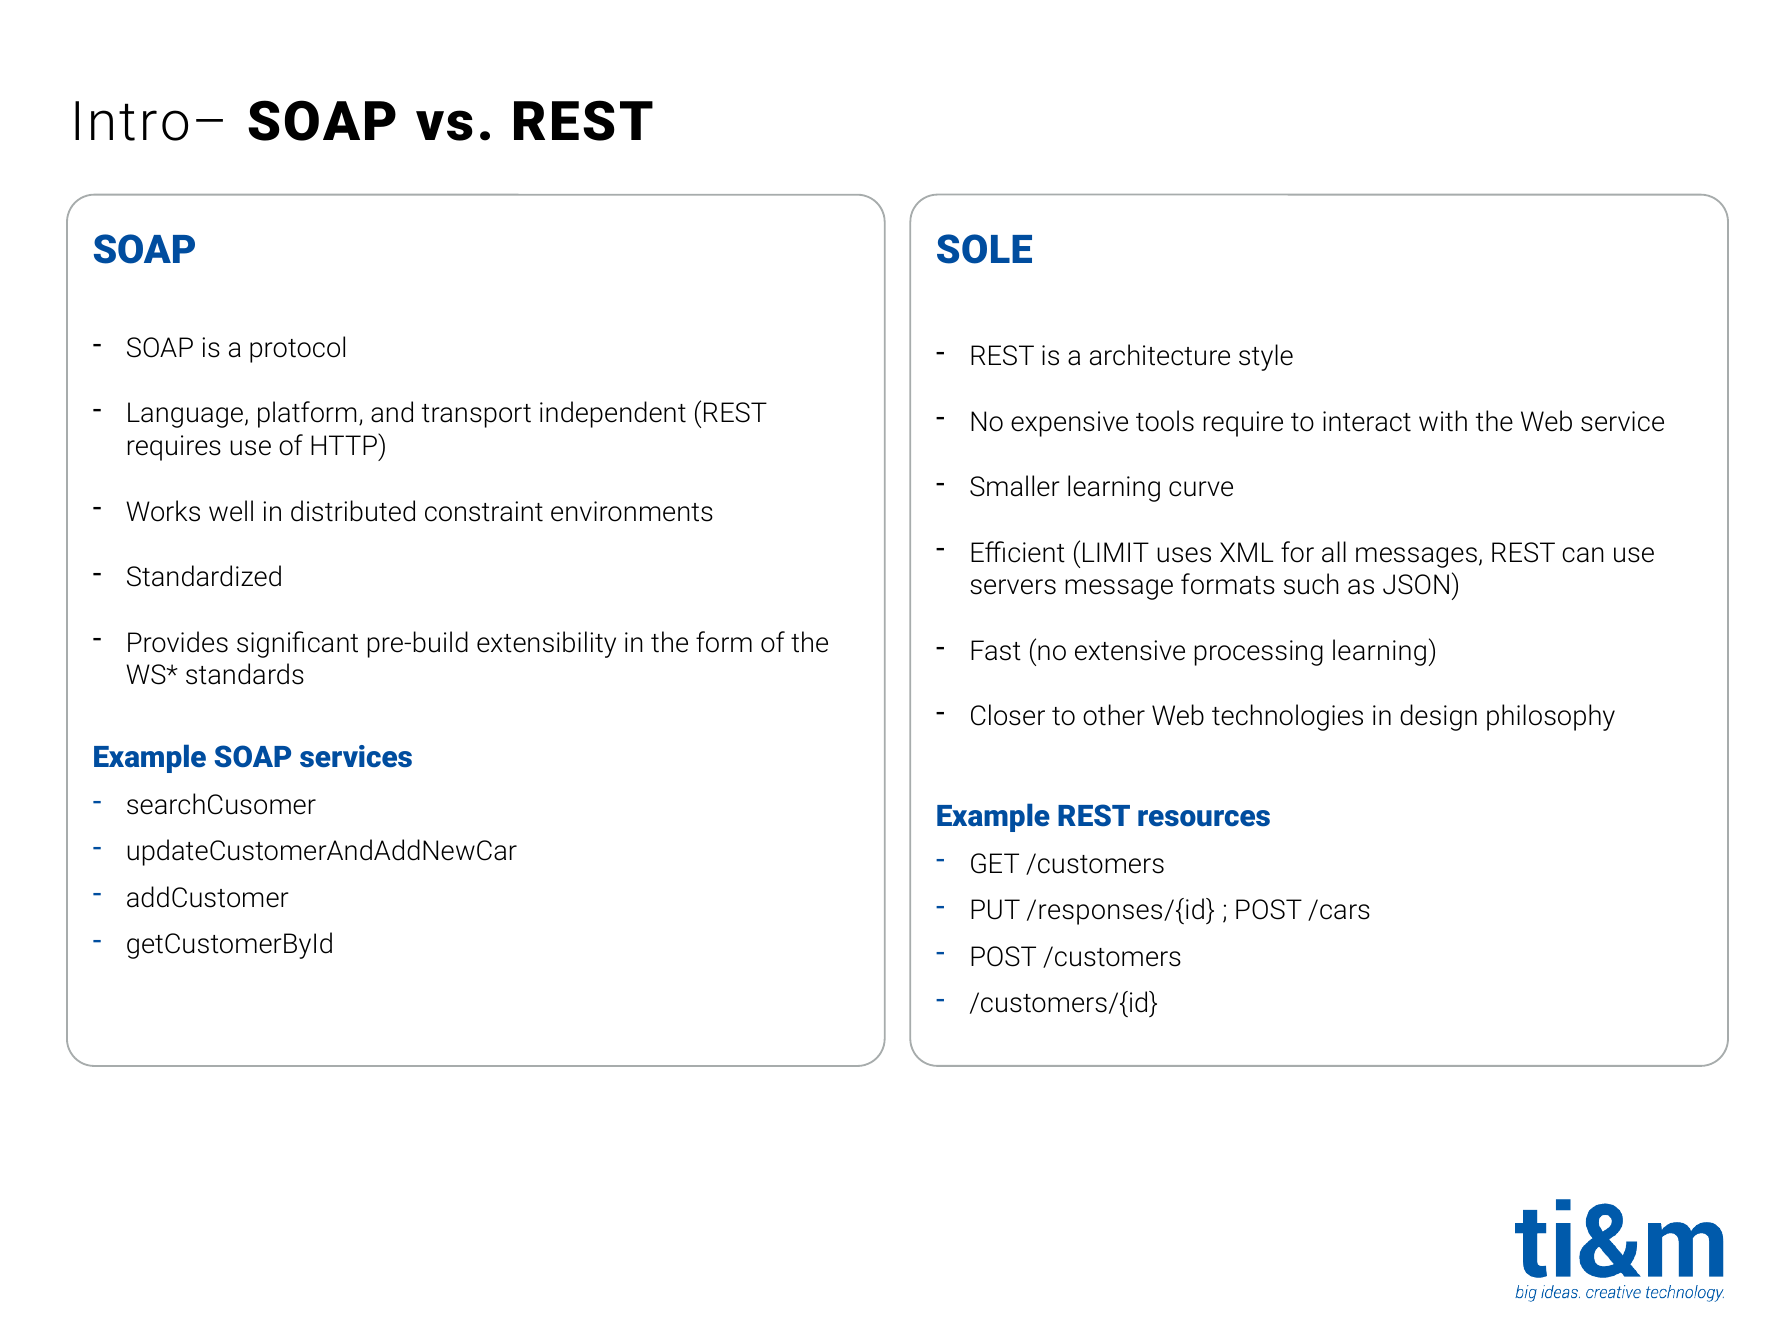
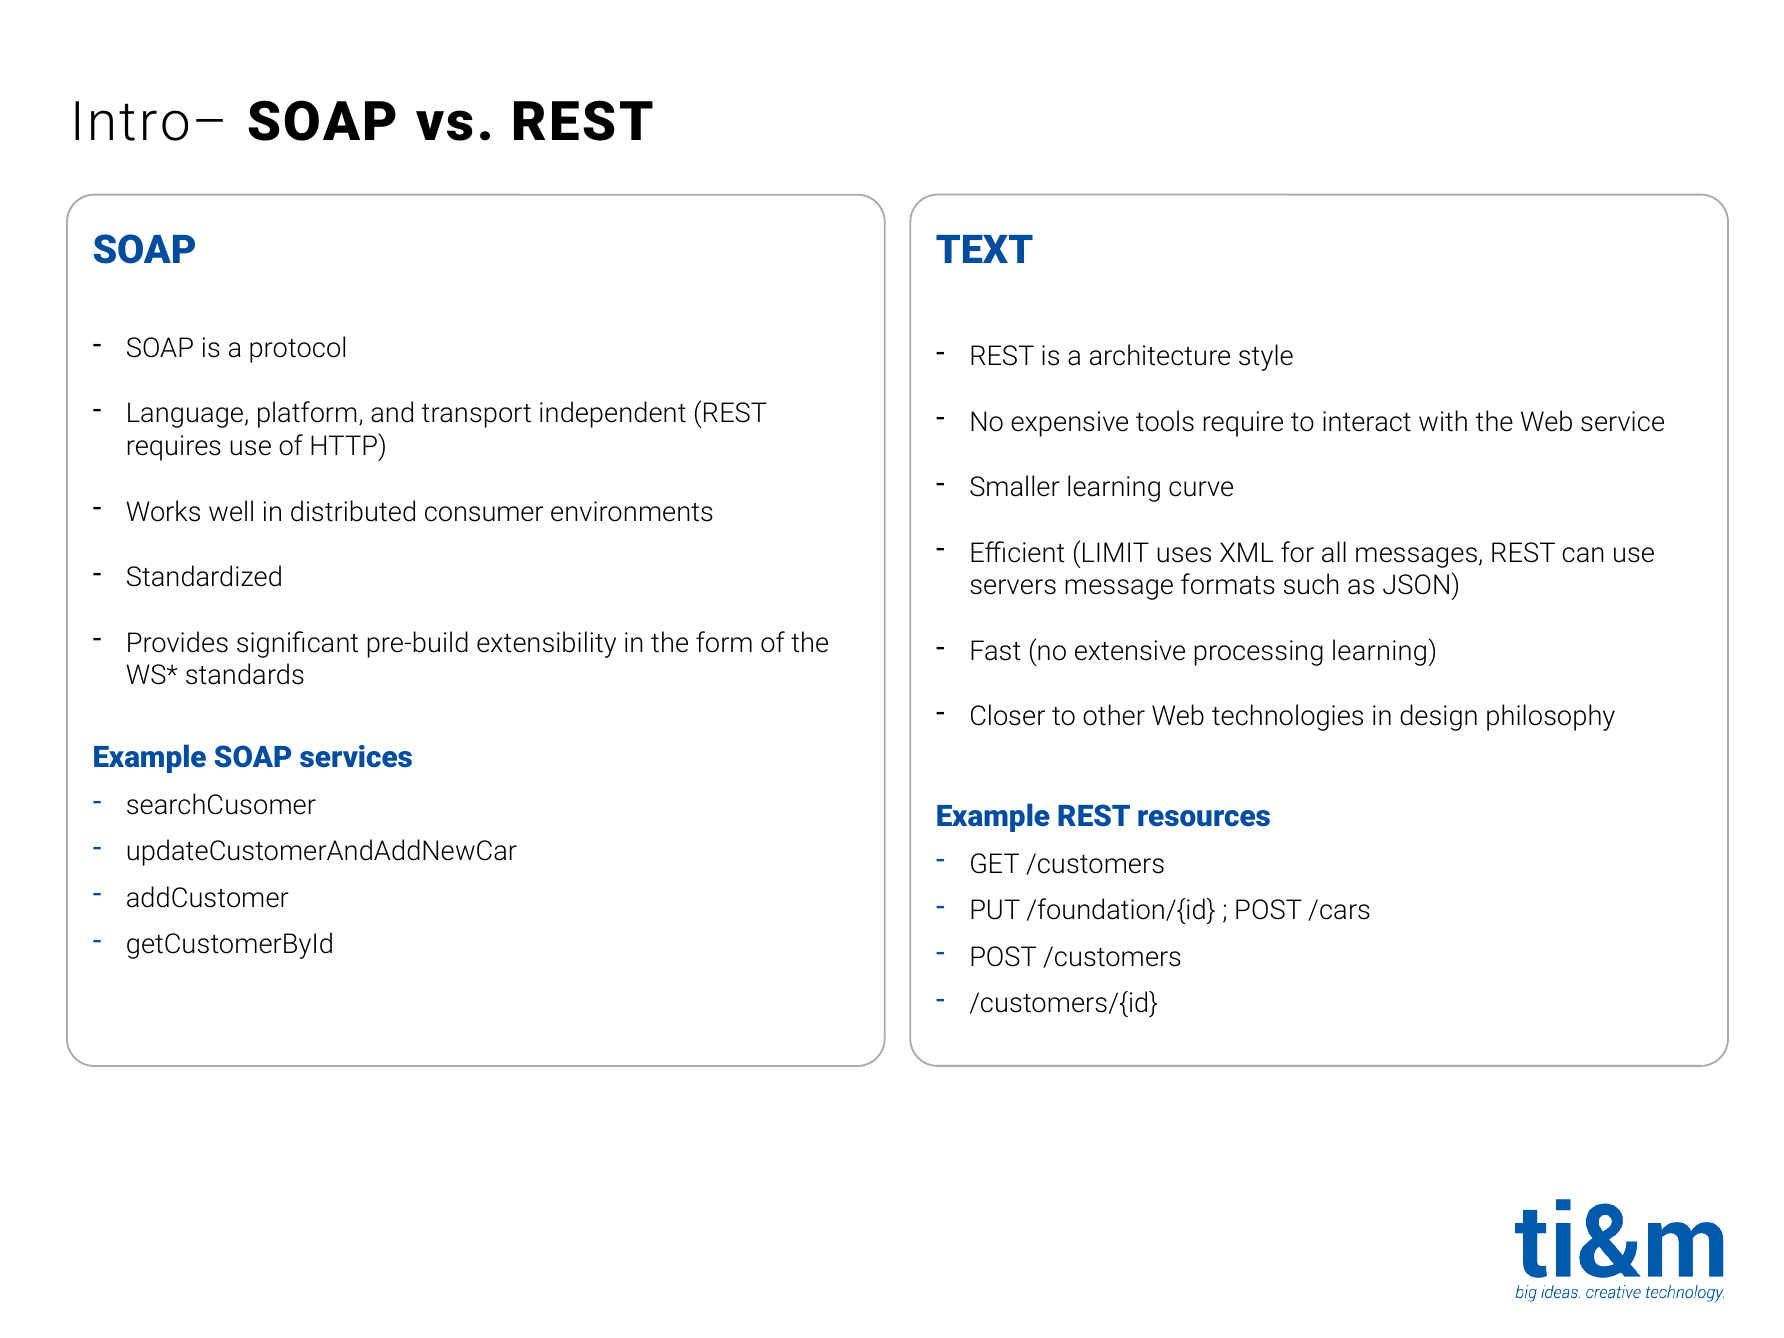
SOLE: SOLE -> TEXT (985, 250)
constraint: constraint -> consumer (484, 512)
/responses/{id: /responses/{id -> /foundation/{id (1121, 911)
